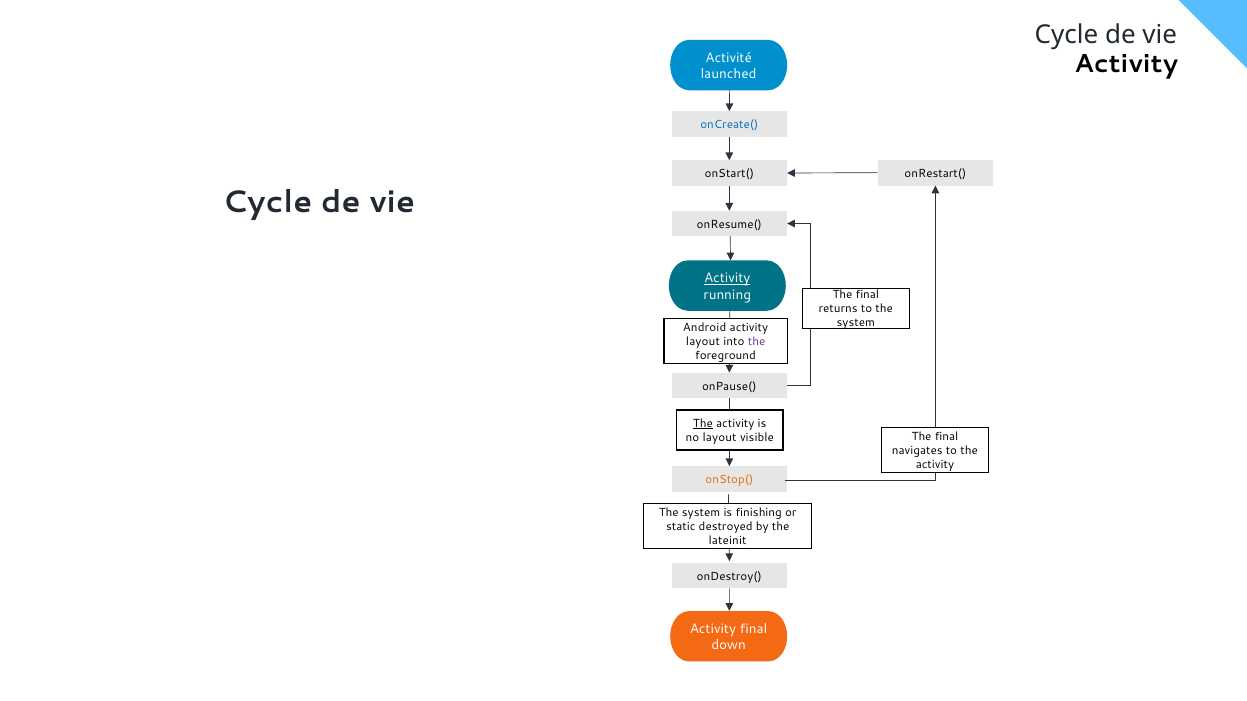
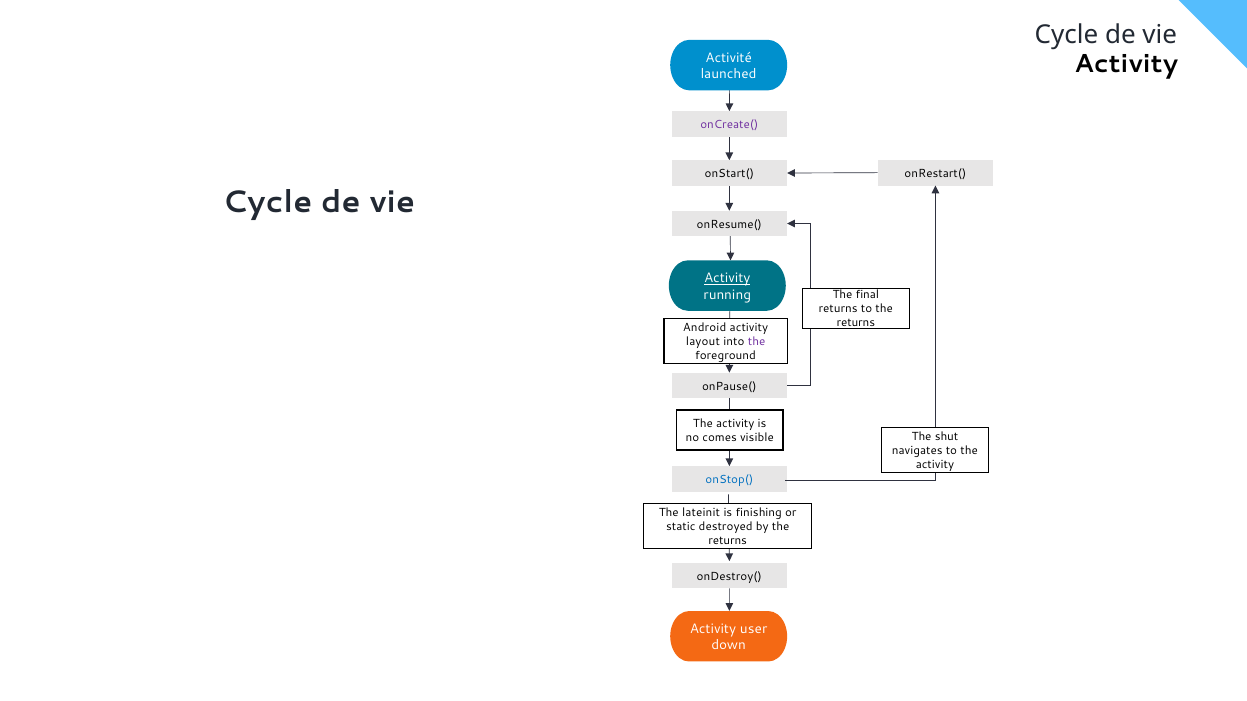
onCreate( colour: blue -> purple (729, 125)
system: system -> returns (856, 323)
The underline: present -> none (703, 424)
final: final -> shut (947, 437)
no layout: layout -> comes (720, 438)
onStop( colour: orange -> blue (729, 480)
system: system -> lateinit (701, 513)
lateinit: lateinit -> returns (728, 541)
Activity final: final -> user (754, 629)
